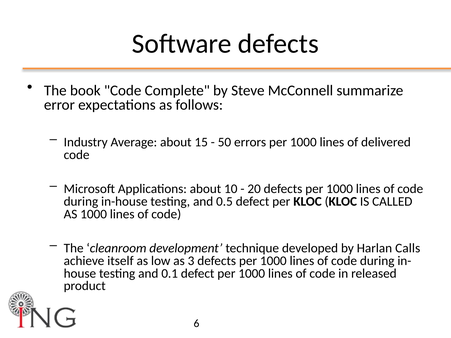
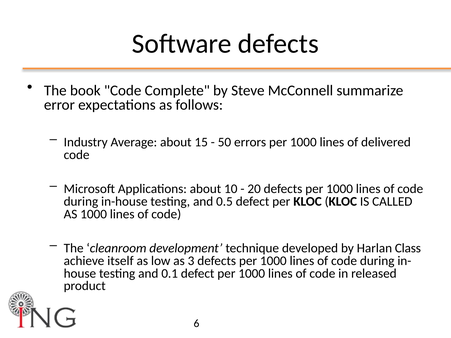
Calls: Calls -> Class (408, 248)
